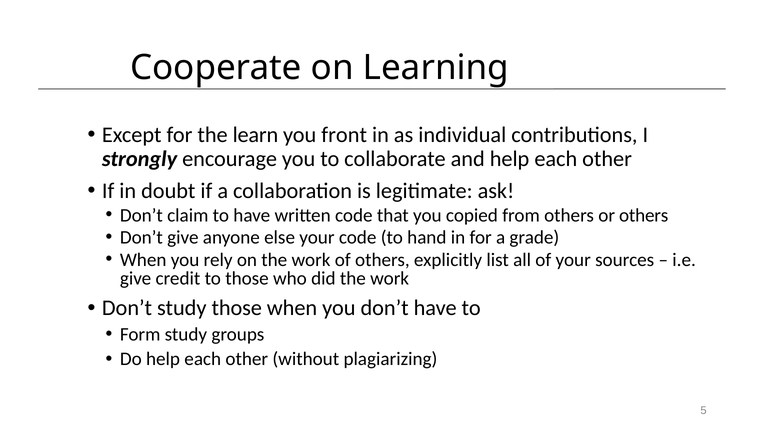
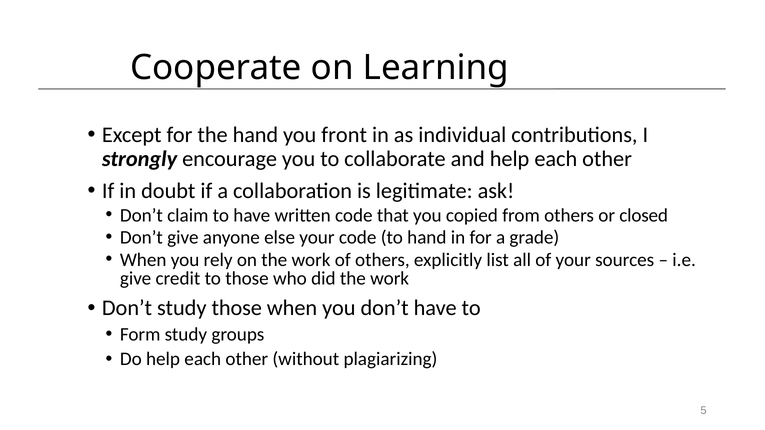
the learn: learn -> hand (255, 135)
or others: others -> closed (644, 215)
